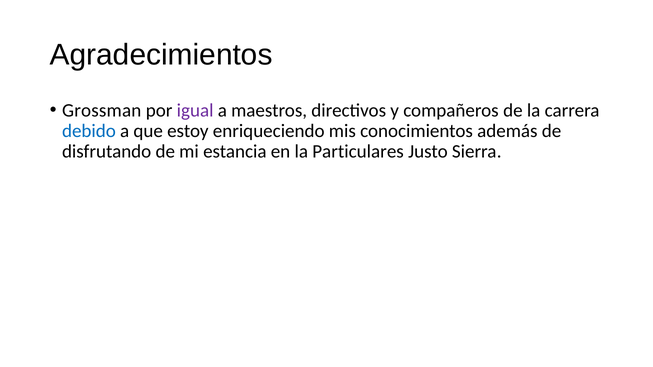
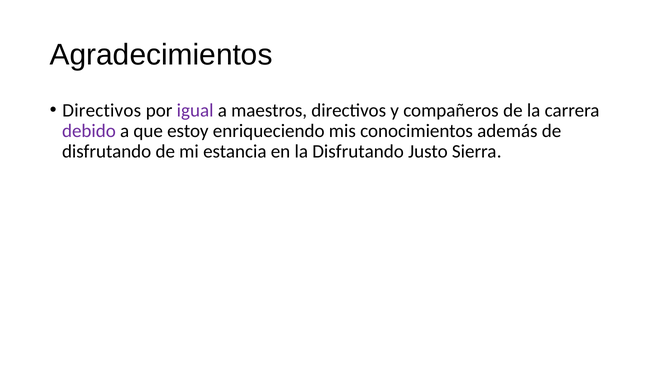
Grossman: Grossman -> Directivos (102, 110)
debido colour: blue -> purple (89, 131)
la Particulares: Particulares -> Disfrutando (358, 152)
